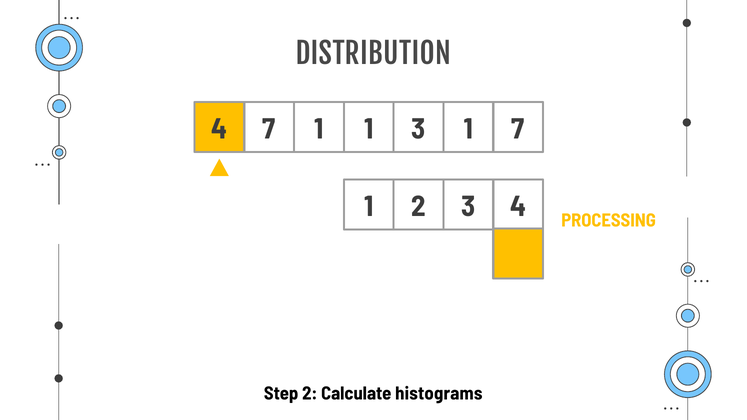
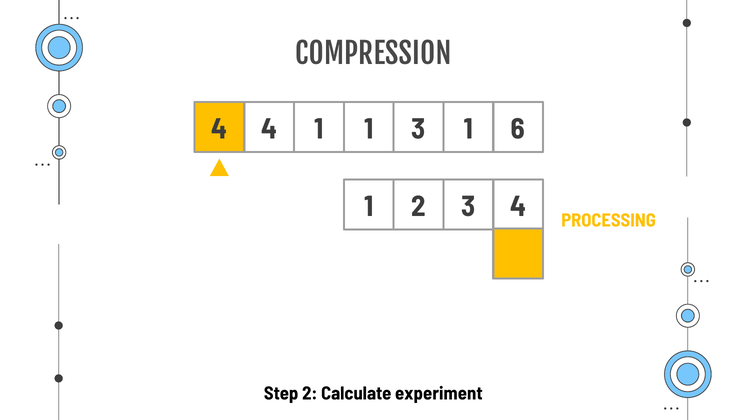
DISTRIBUTION: DISTRIBUTION -> COMPRESSION (373, 55)
4 7: 7 -> 4 (269, 129)
1 7: 7 -> 6 (518, 129)
histograms: histograms -> experiment (439, 394)
